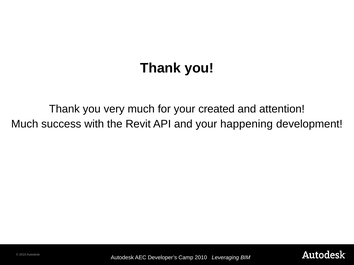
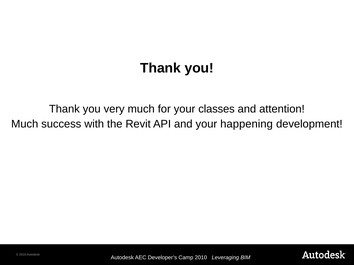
created: created -> classes (217, 109)
